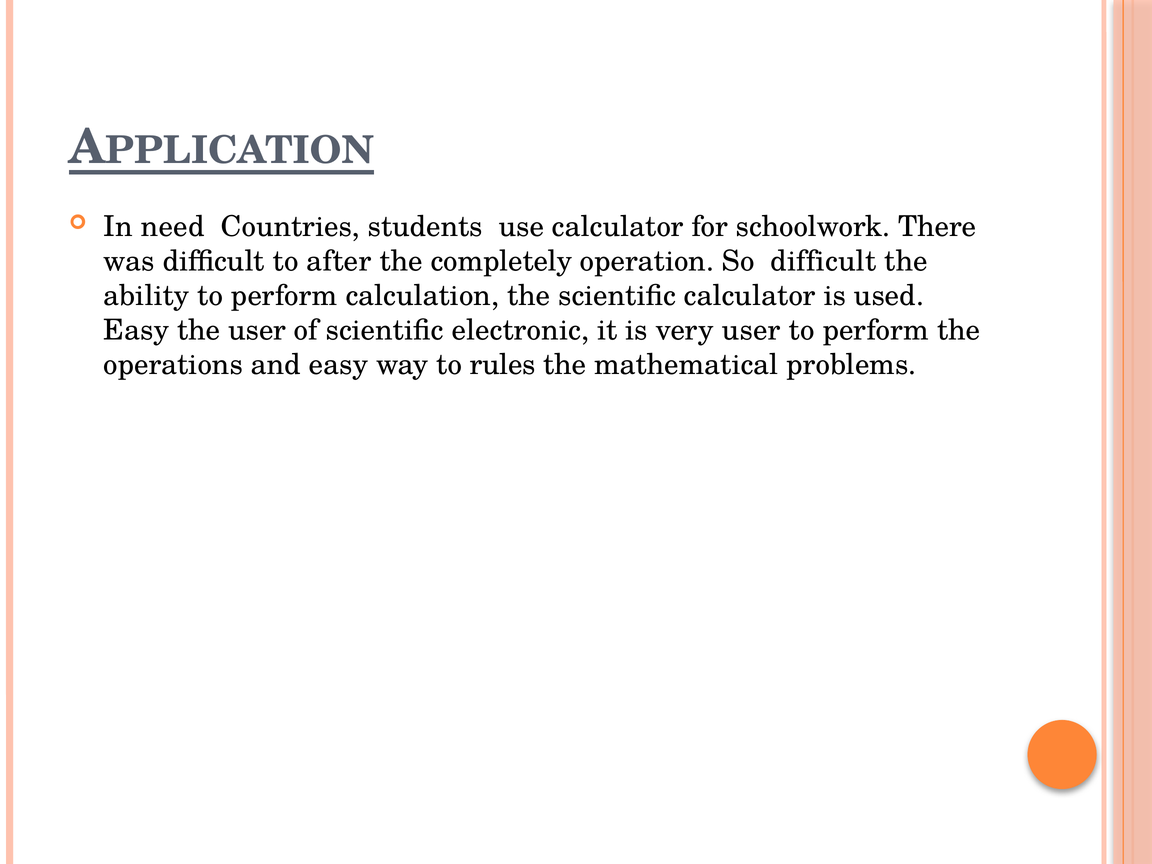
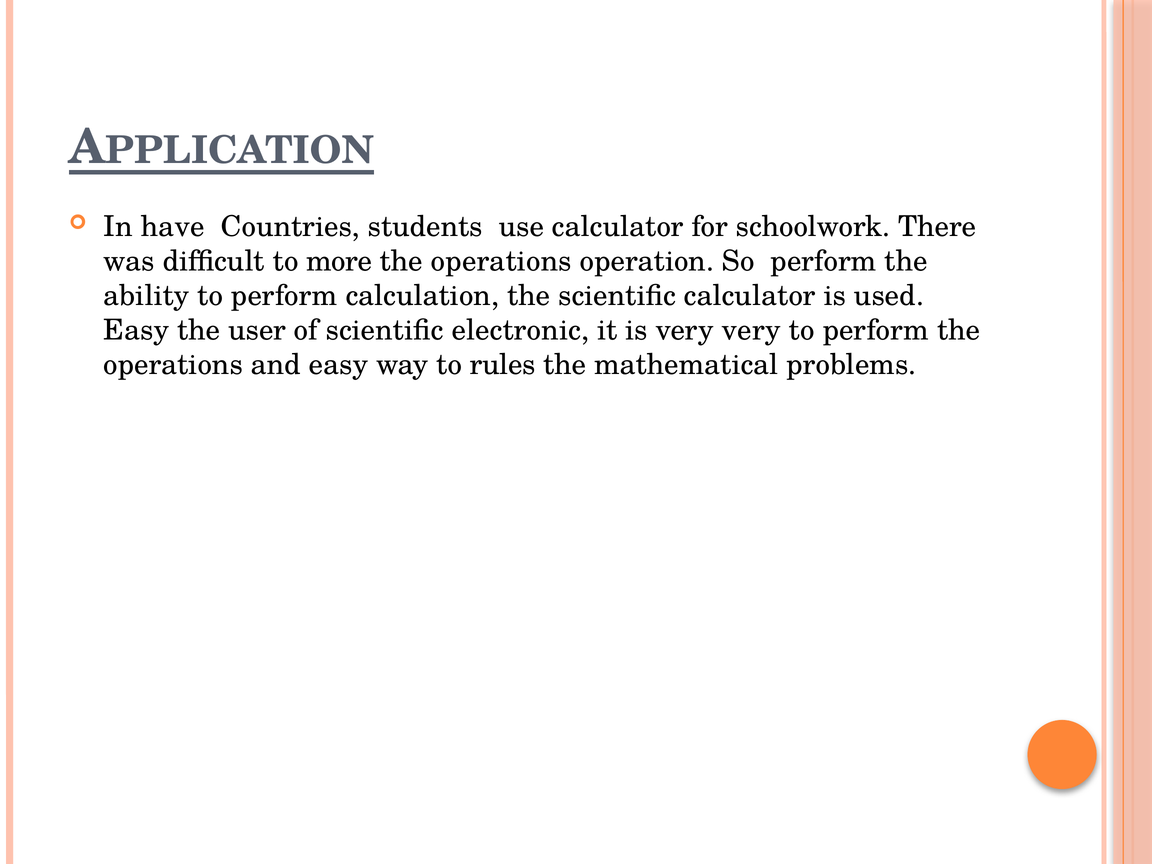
need: need -> have (173, 227)
after: after -> more (339, 261)
completely: completely -> operations (501, 261)
So difficult: difficult -> perform (824, 261)
very user: user -> very (751, 330)
